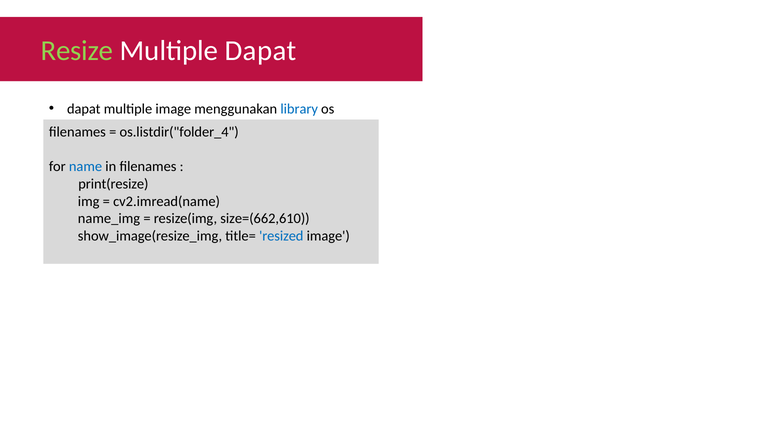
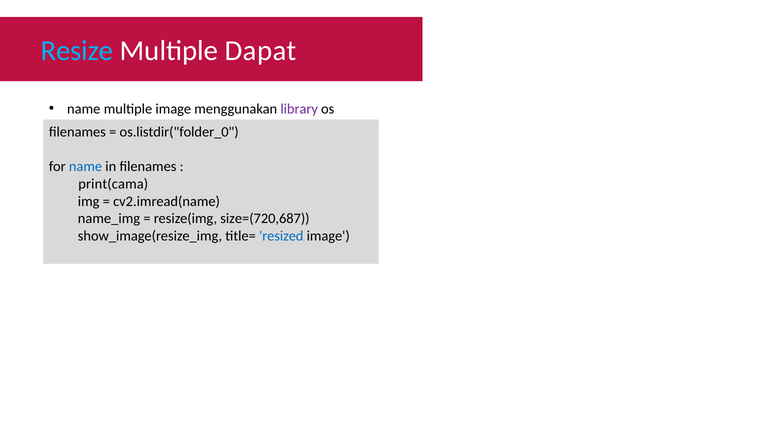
Resize colour: light green -> light blue (77, 51)
dapat: dapat -> name (84, 109)
library colour: blue -> purple (299, 109)
os.listdir("folder_4: os.listdir("folder_4 -> os.listdir("folder_0 (179, 132)
print(resize: print(resize -> print(cama (113, 184)
size=(662,610: size=(662,610 -> size=(720,687 (265, 219)
